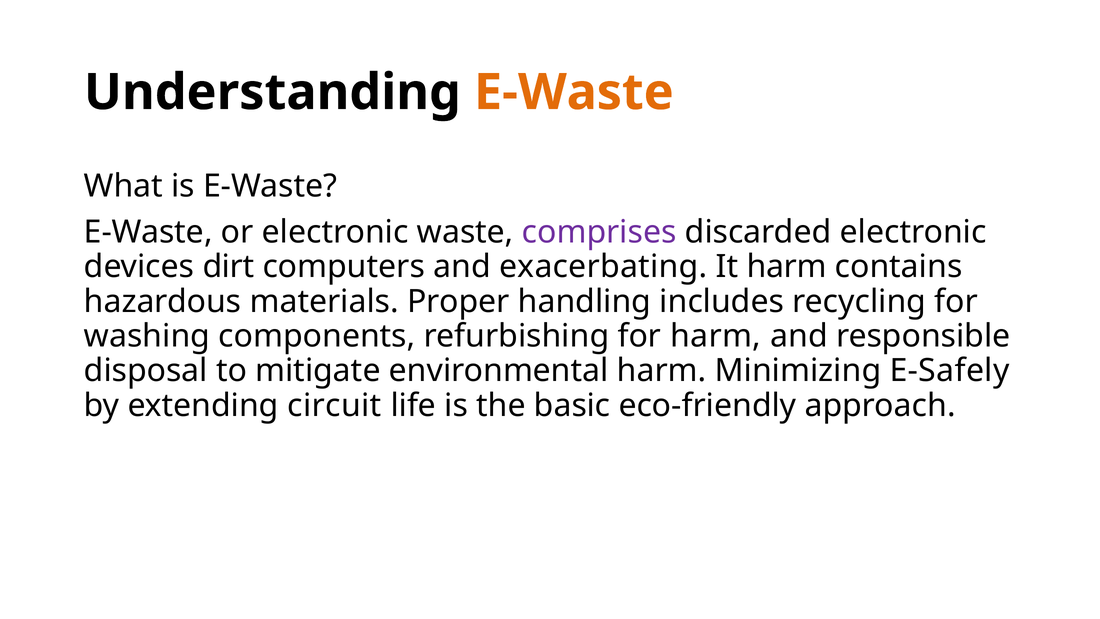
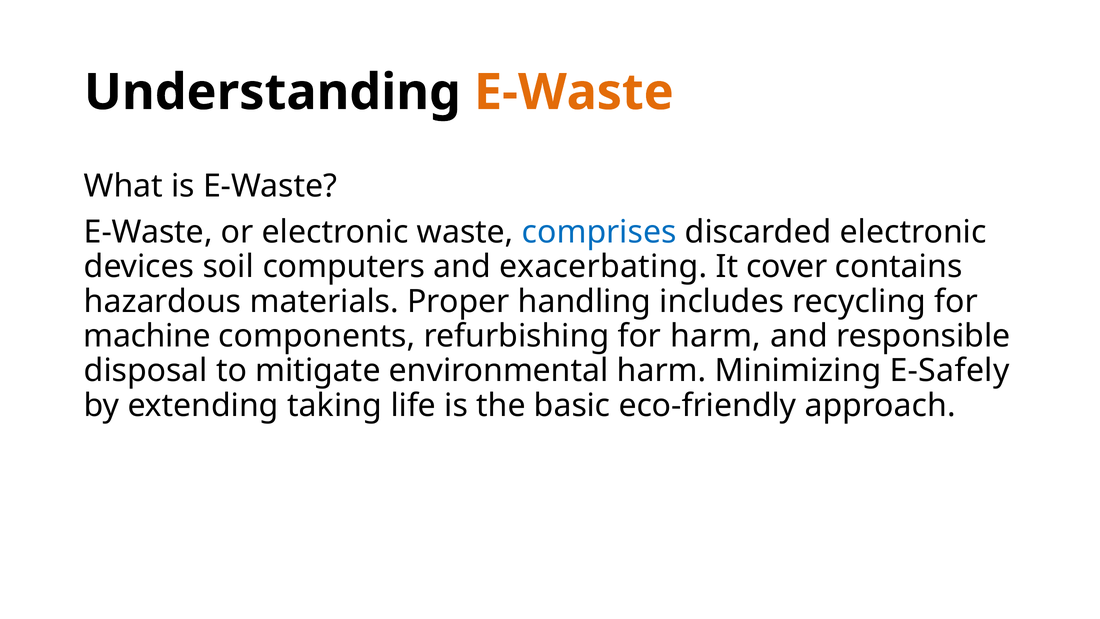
comprises colour: purple -> blue (599, 232)
dirt: dirt -> soil (228, 267)
It harm: harm -> cover (787, 267)
washing: washing -> machine (147, 336)
circuit: circuit -> taking (335, 405)
